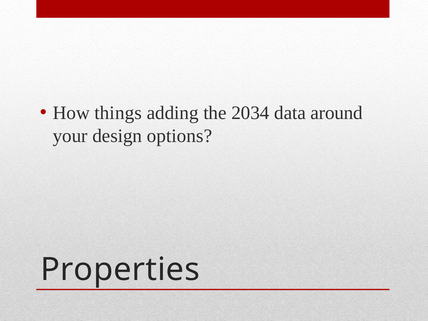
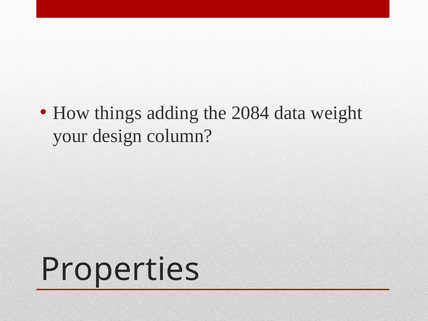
2034: 2034 -> 2084 (250, 113)
around: around -> weight (336, 113)
options: options -> column (180, 136)
